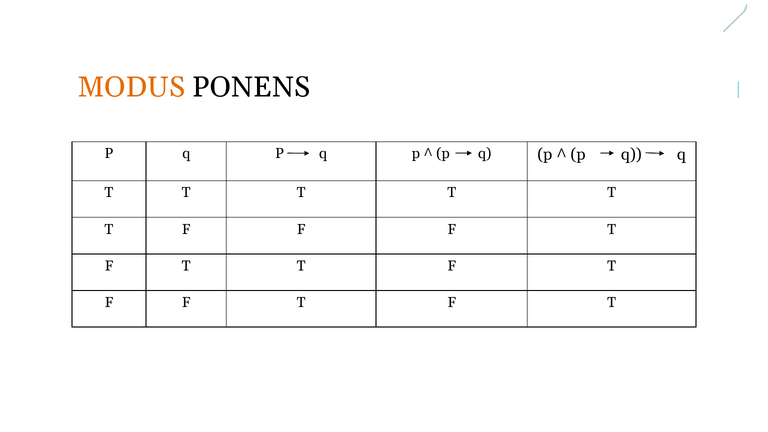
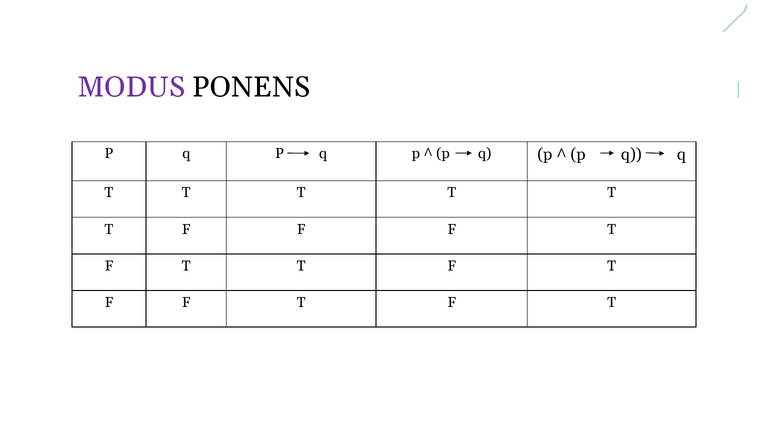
MODUS colour: orange -> purple (131, 87)
